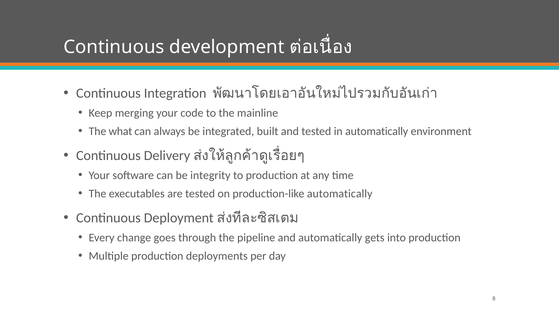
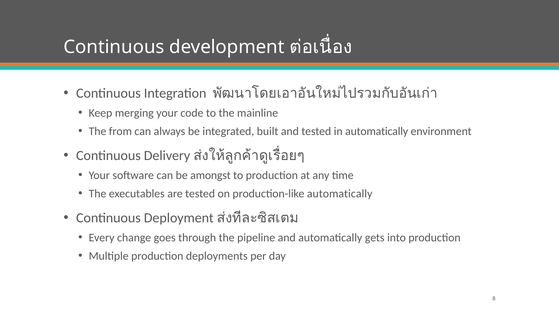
what: what -> from (120, 131)
integrity: integrity -> amongst (210, 175)
